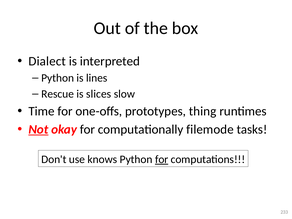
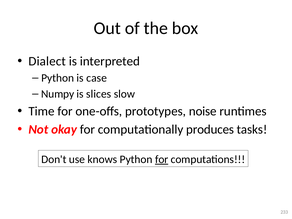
lines: lines -> case (97, 78)
Rescue: Rescue -> Numpy (58, 94)
thing: thing -> noise (203, 111)
Not underline: present -> none (38, 129)
filemode: filemode -> produces (210, 129)
